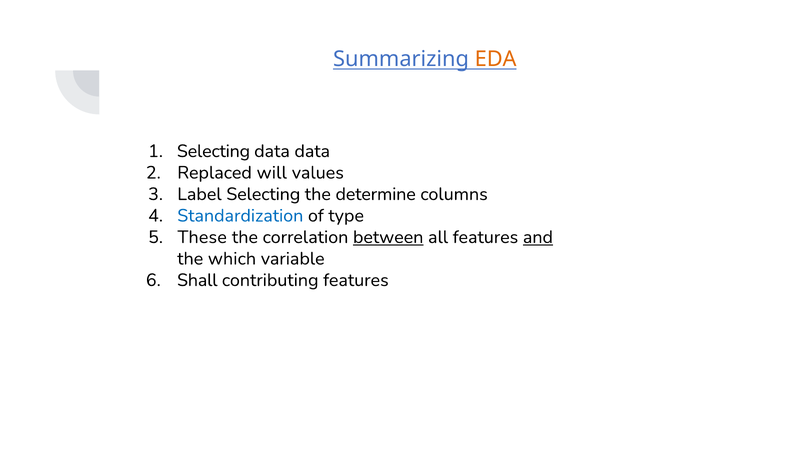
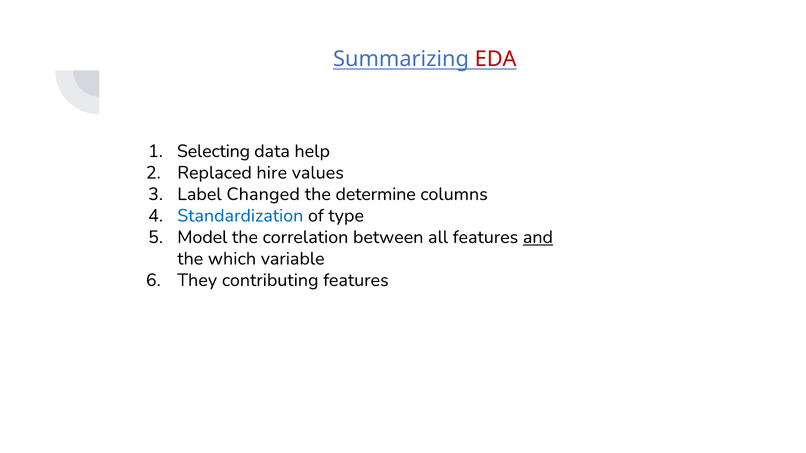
EDA colour: orange -> red (496, 59)
data data: data -> help (312, 151)
will: will -> hire (272, 173)
Label Selecting: Selecting -> Changed (263, 194)
These: These -> Model (202, 237)
between underline: present -> none (388, 237)
Shall: Shall -> They (197, 280)
